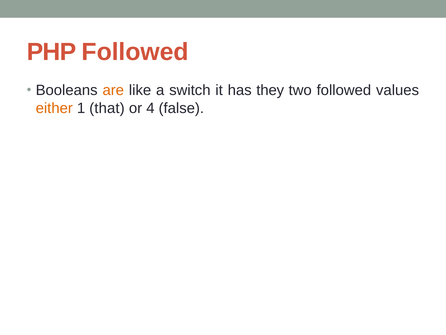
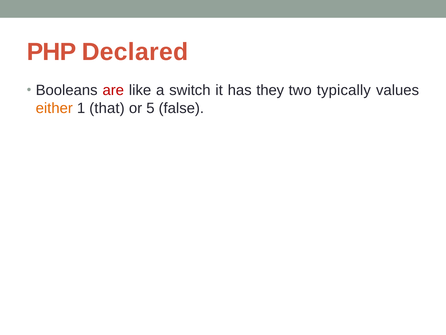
PHP Followed: Followed -> Declared (135, 52)
are colour: orange -> red (113, 90)
two followed: followed -> typically (344, 90)
4: 4 -> 5 (150, 108)
